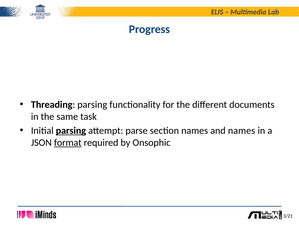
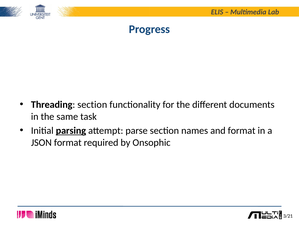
Threading parsing: parsing -> section (92, 104)
and names: names -> format (242, 130)
format underline: present -> none (68, 142)
